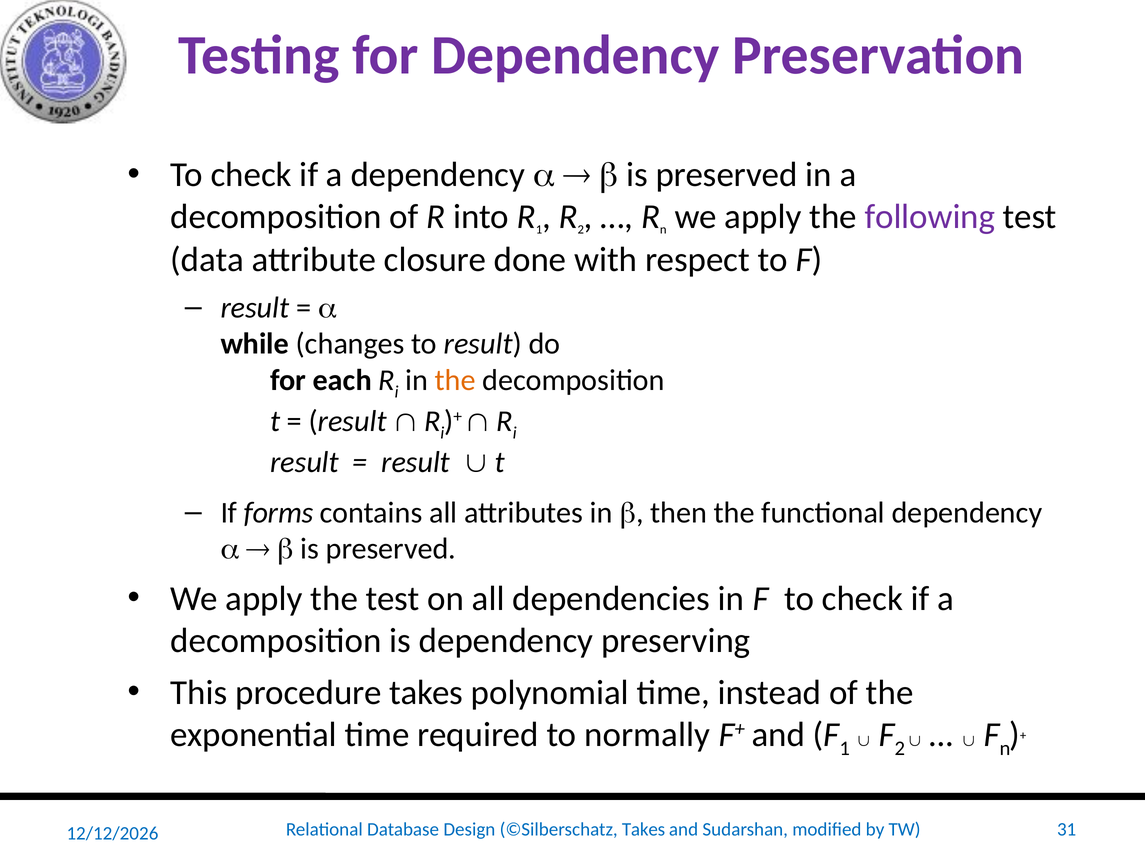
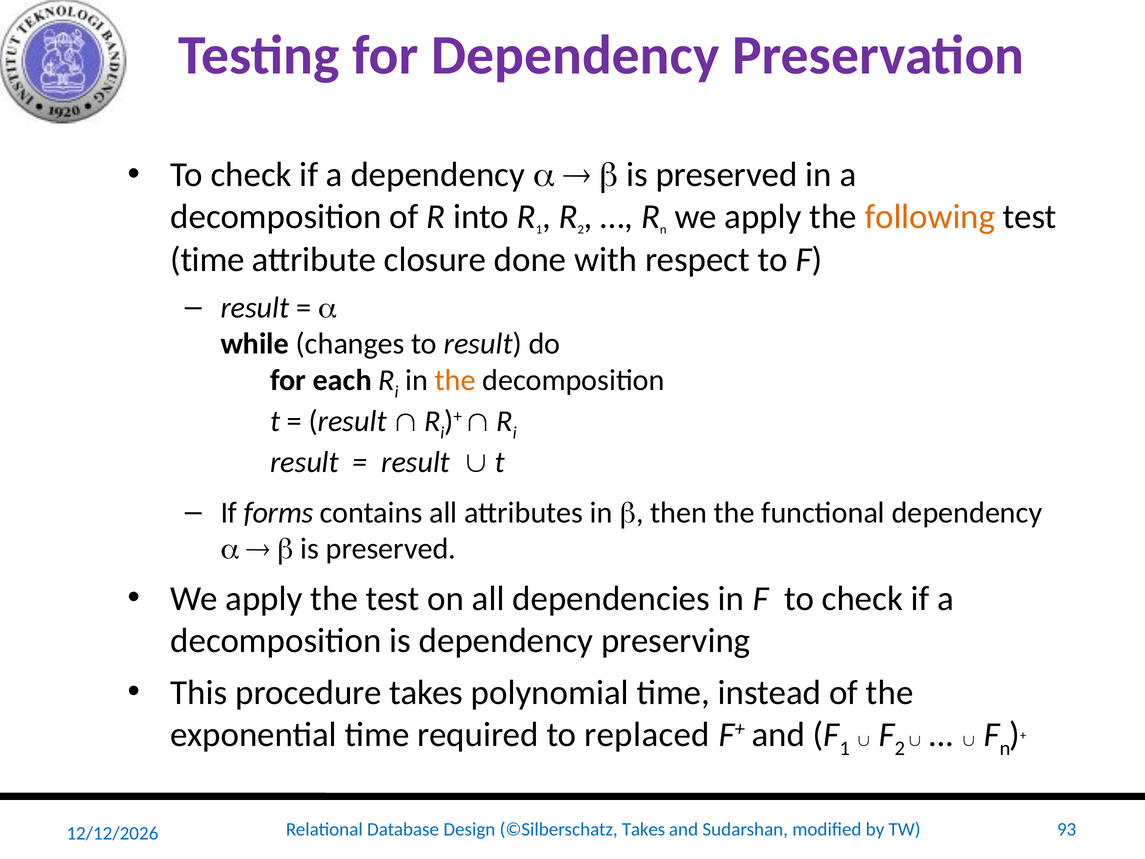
following colour: purple -> orange (930, 217)
data: data -> time (207, 260)
normally: normally -> replaced (647, 734)
31: 31 -> 93 (1067, 829)
